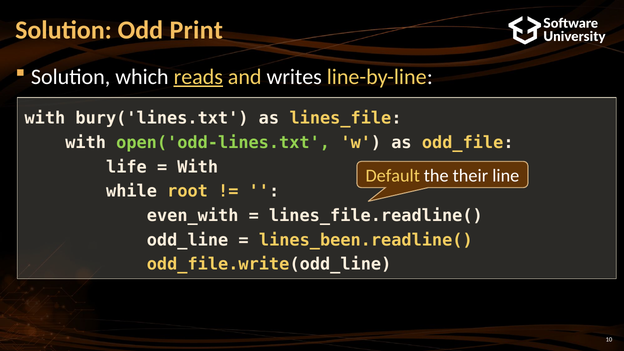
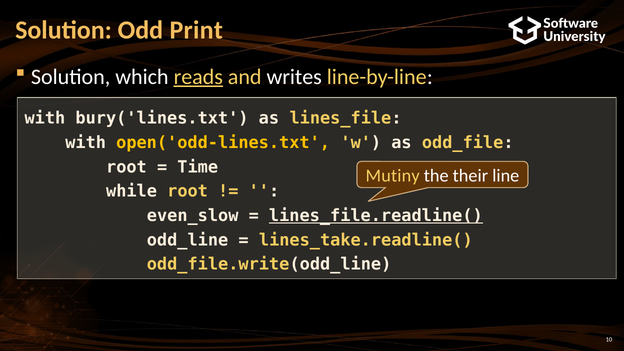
open('odd-lines.txt colour: light green -> yellow (223, 143)
life: life -> root (126, 167)
With: With -> Time (198, 167)
Default: Default -> Mutiny (393, 176)
even_with: even_with -> even_slow (193, 216)
lines_file.readline( underline: none -> present (376, 216)
lines_been.readline(: lines_been.readline( -> lines_take.readline( (366, 240)
